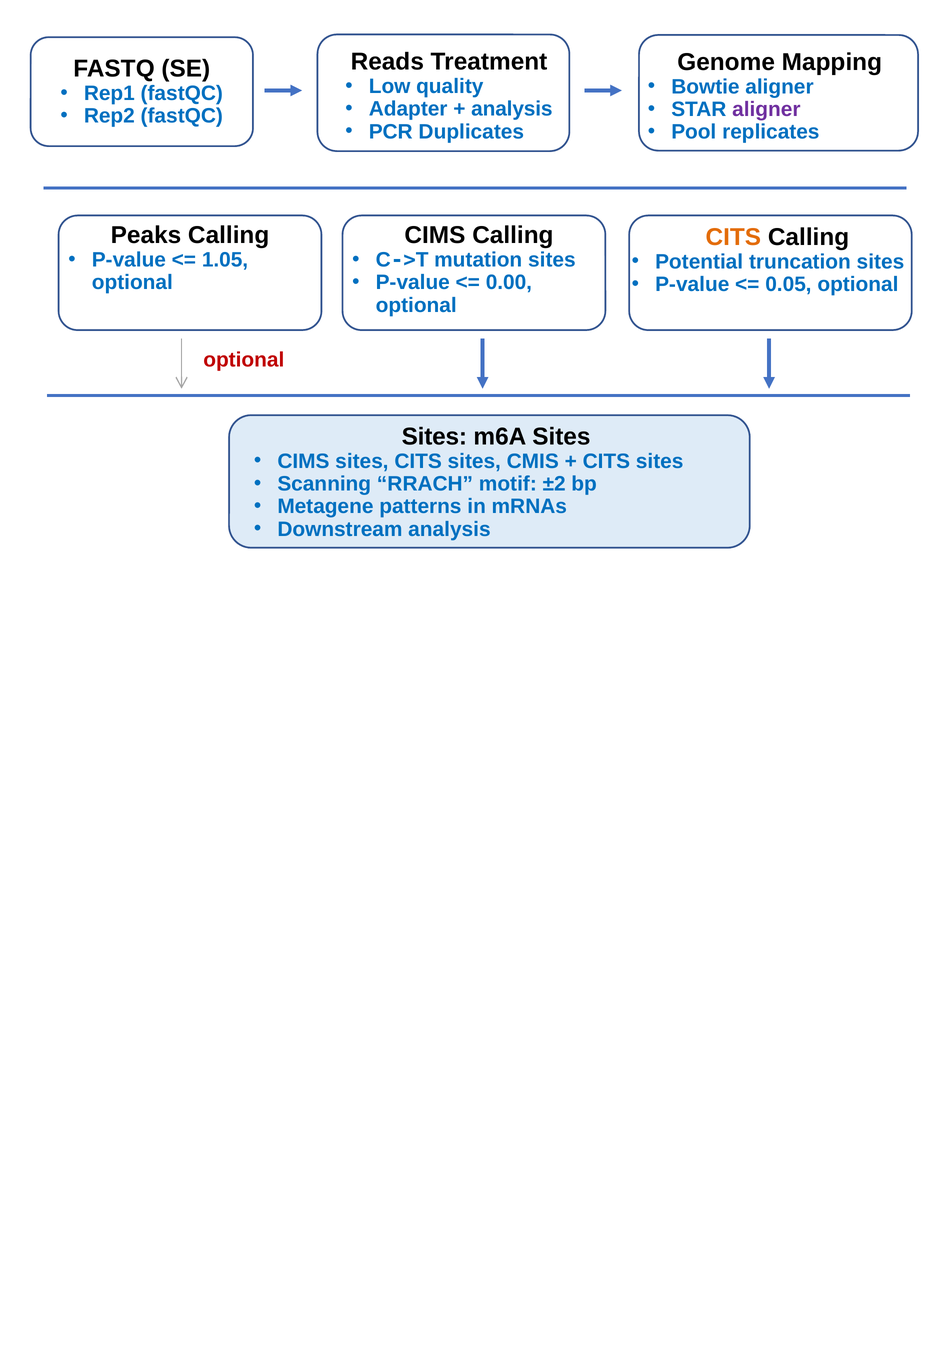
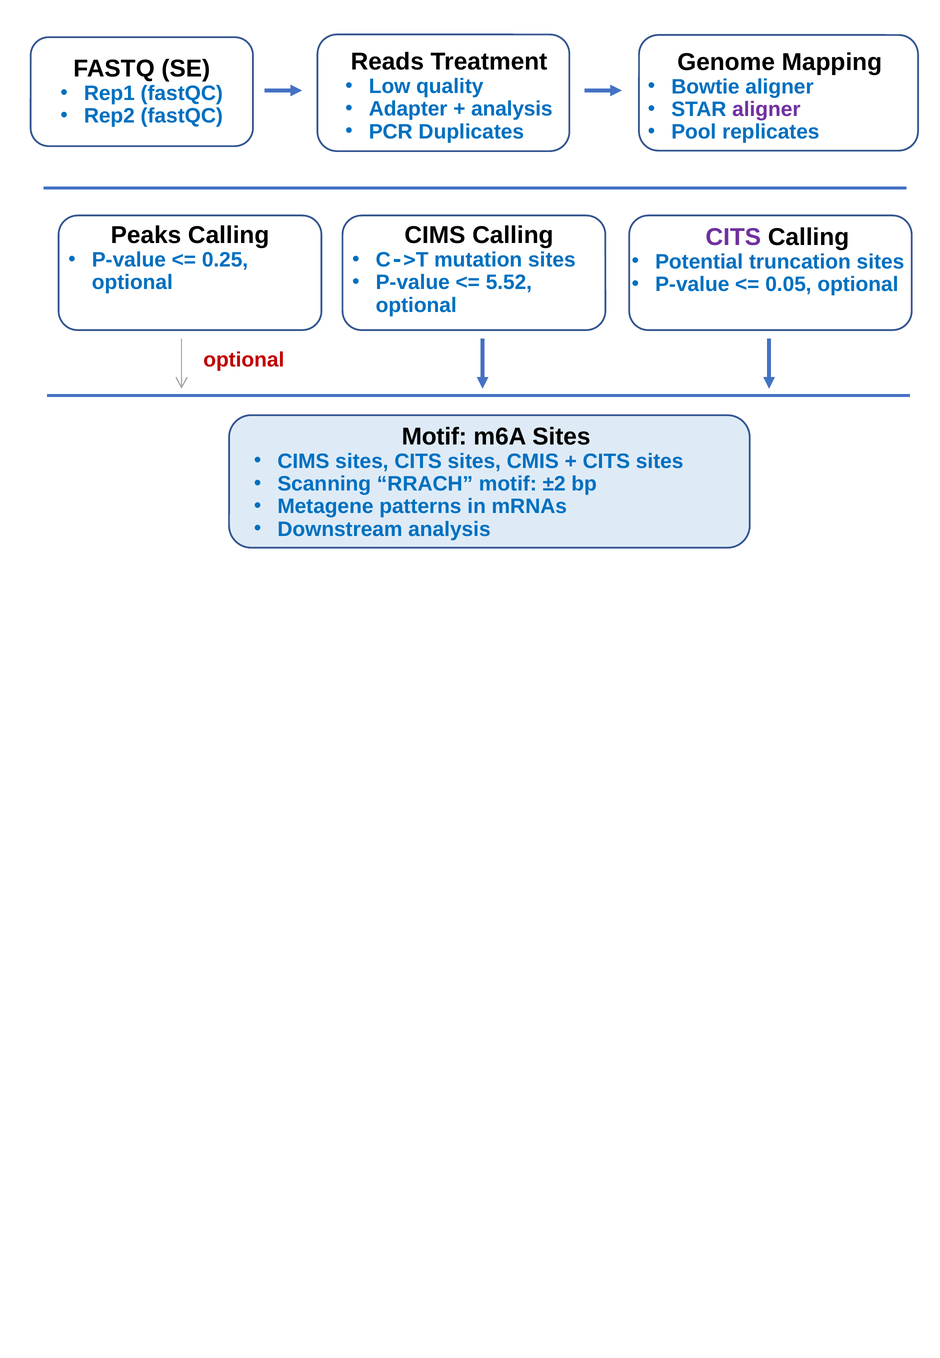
CITS colour: orange -> purple (733, 237)
1.05: 1.05 -> 0.25 (225, 260)
0.00: 0.00 -> 5.52 (509, 283)
Sites: Sites -> Motif (434, 437)
